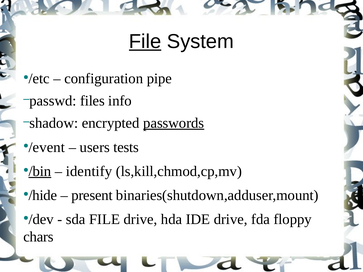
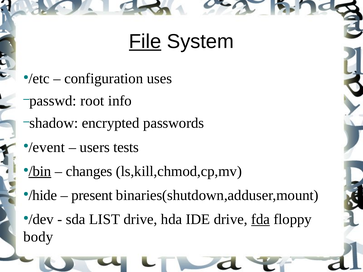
pipe: pipe -> uses (159, 79)
files: files -> root (92, 101)
passwords underline: present -> none (174, 123)
identify: identify -> changes (89, 171)
sda FILE: FILE -> LIST (105, 219)
fda underline: none -> present (261, 219)
chars: chars -> body (38, 237)
